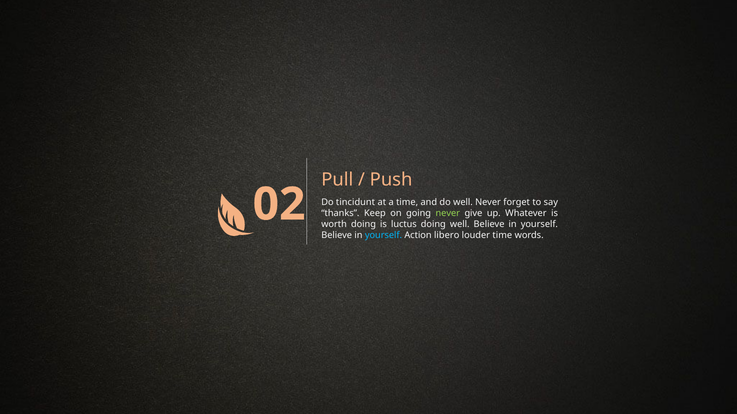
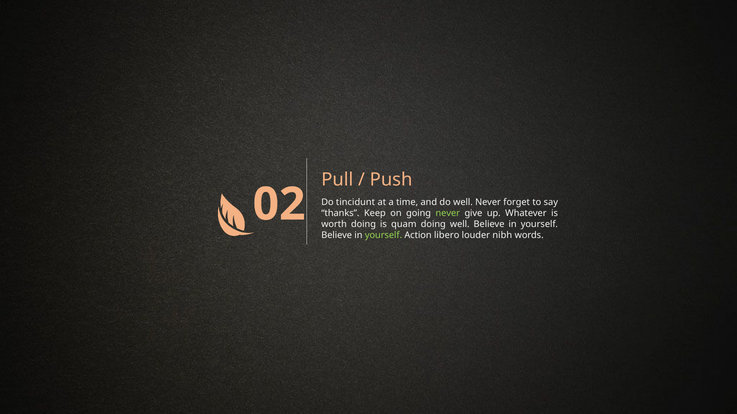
luctus: luctus -> quam (404, 225)
yourself colour: light blue -> light green (383, 236)
louder time: time -> nibh (502, 236)
